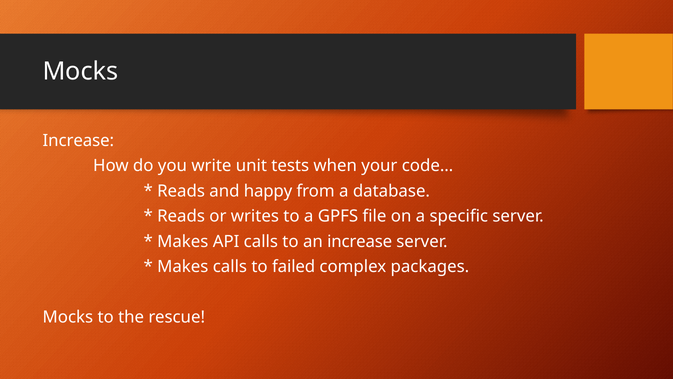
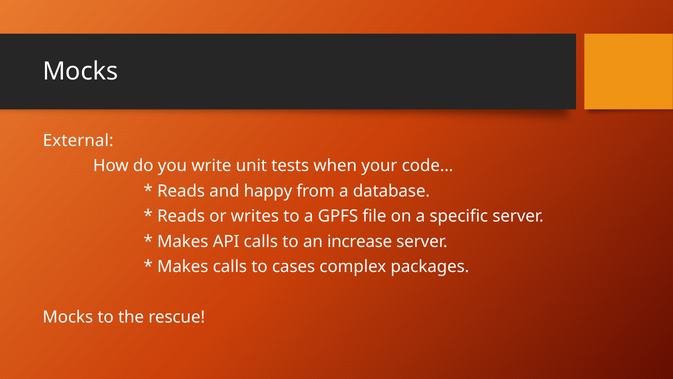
Increase: Increase -> External (78, 141)
failed: failed -> cases (294, 266)
